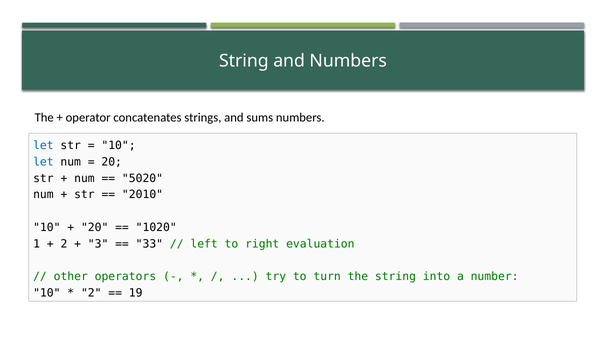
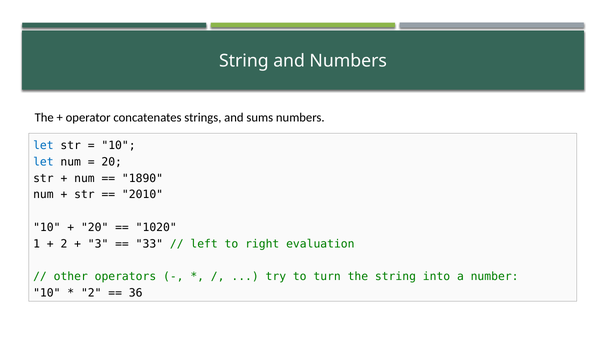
5020: 5020 -> 1890 (143, 178)
19: 19 -> 36 (136, 293)
